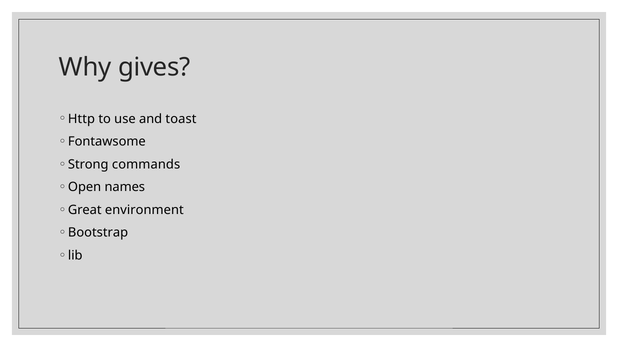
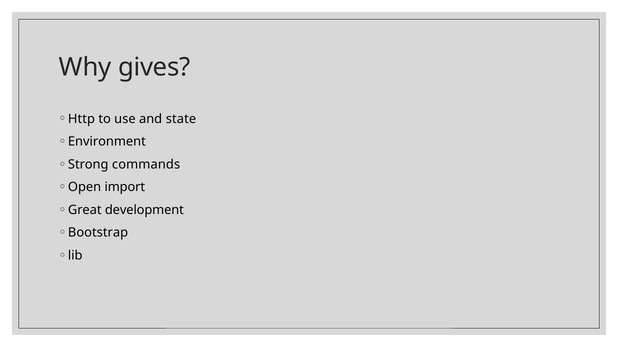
toast: toast -> state (181, 119)
Fontawsome: Fontawsome -> Environment (107, 142)
names: names -> import (125, 188)
environment: environment -> development (144, 210)
